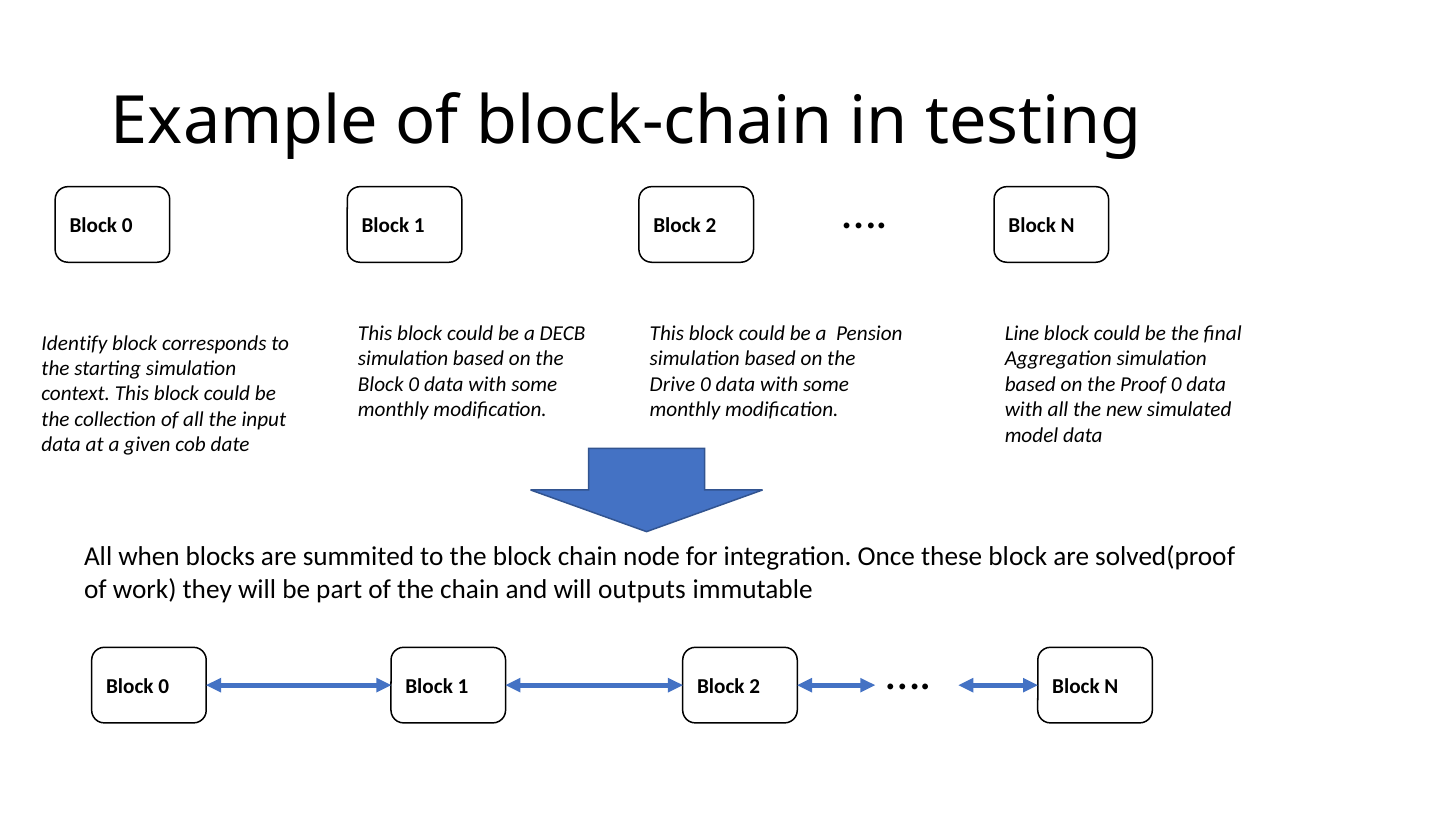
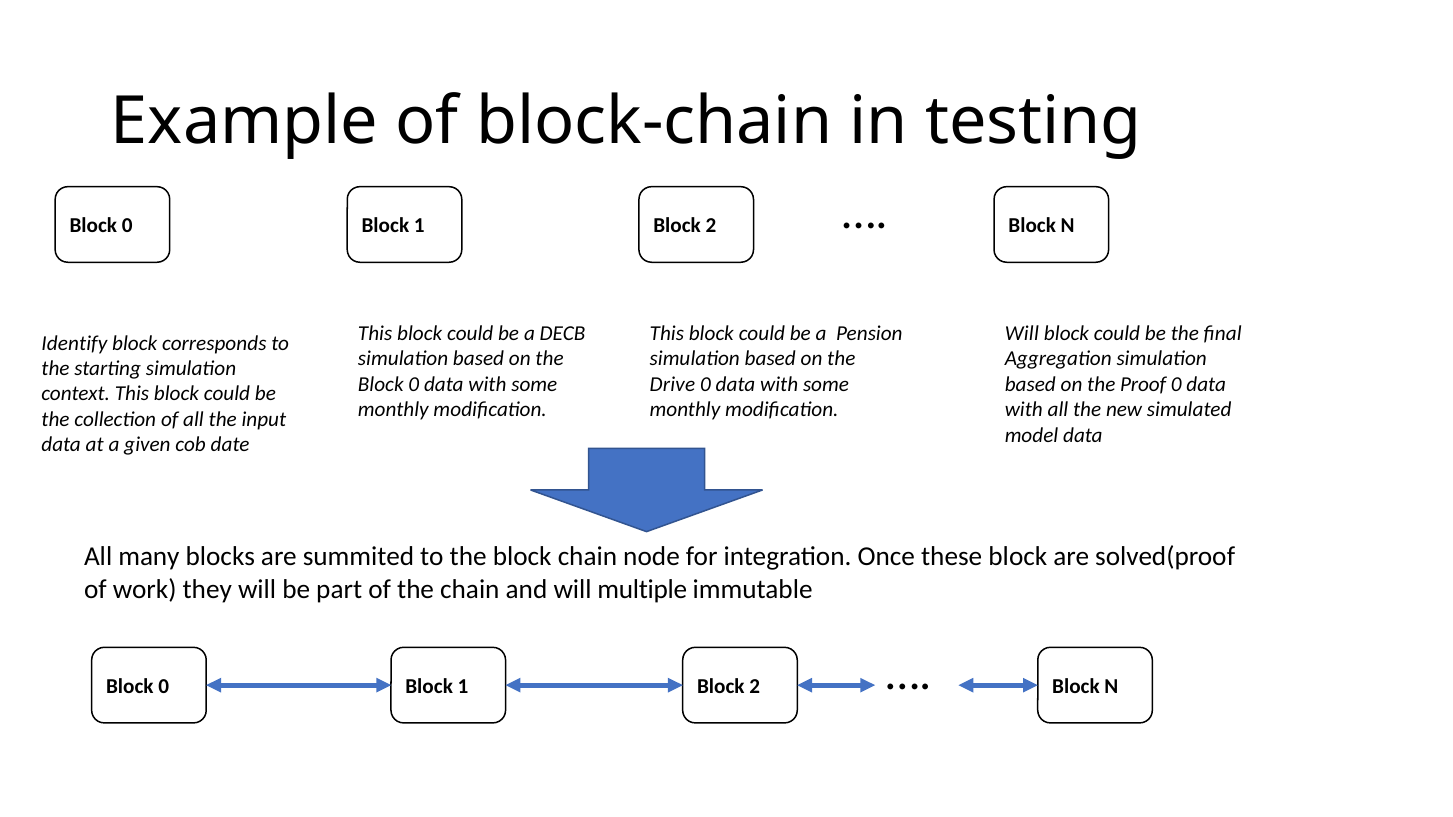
Line: Line -> Will (1022, 334)
when: when -> many (149, 557)
outputs: outputs -> multiple (642, 590)
